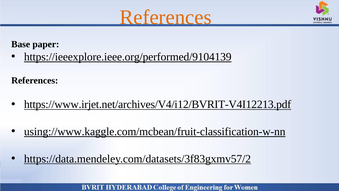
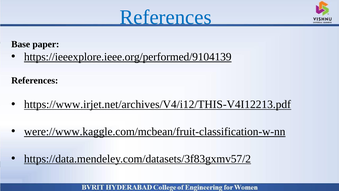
References colour: orange -> blue (166, 17)
https://www.irjet.net/archives/V4/i12/BVRIT-V4I12213.pdf: https://www.irjet.net/archives/V4/i12/BVRIT-V4I12213.pdf -> https://www.irjet.net/archives/V4/i12/THIS-V4I12213.pdf (157, 104)
using://www.kaggle.com/mcbean/fruit-classification-w-nn: using://www.kaggle.com/mcbean/fruit-classification-w-nn -> were://www.kaggle.com/mcbean/fruit-classification-w-nn (155, 131)
